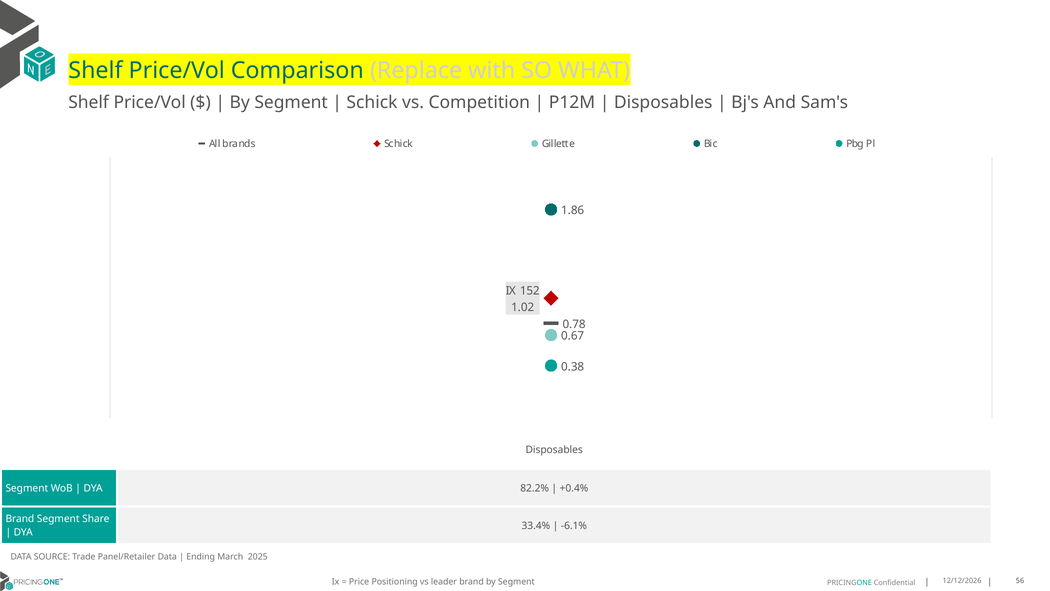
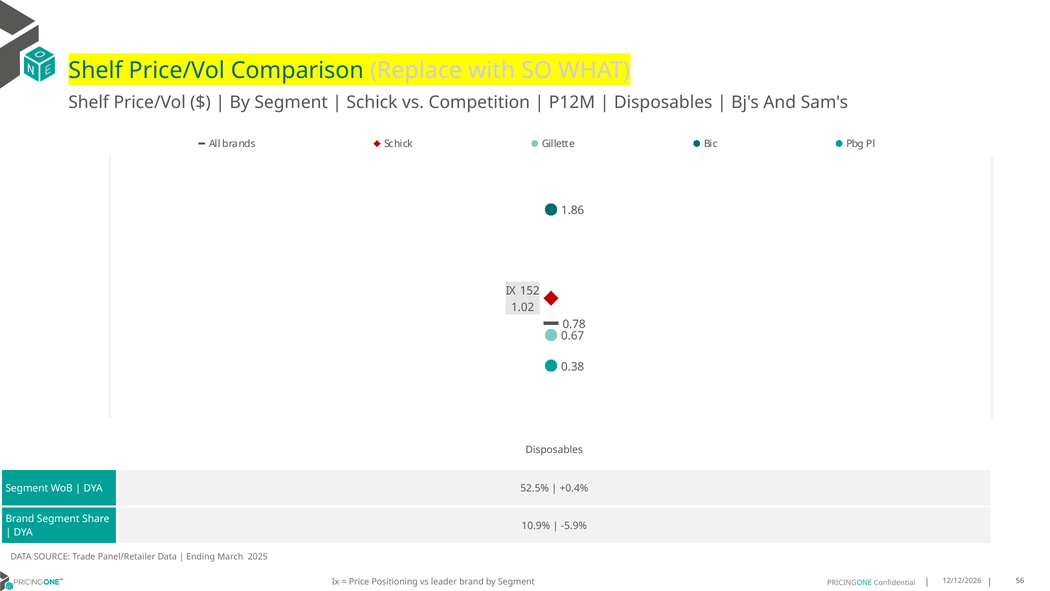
82.2%: 82.2% -> 52.5% (535, 488)
33.4%: 33.4% -> 10.9% (536, 525)
-6.1%: -6.1% -> -5.9% (574, 525)
